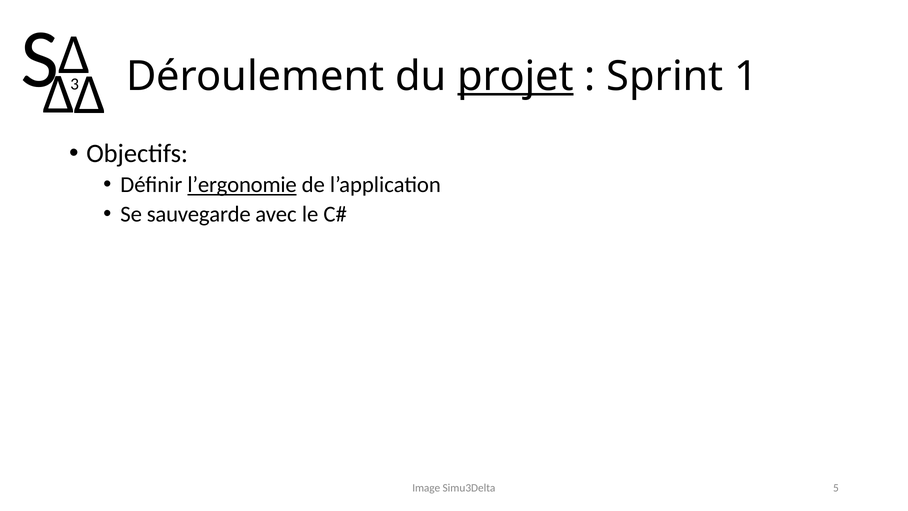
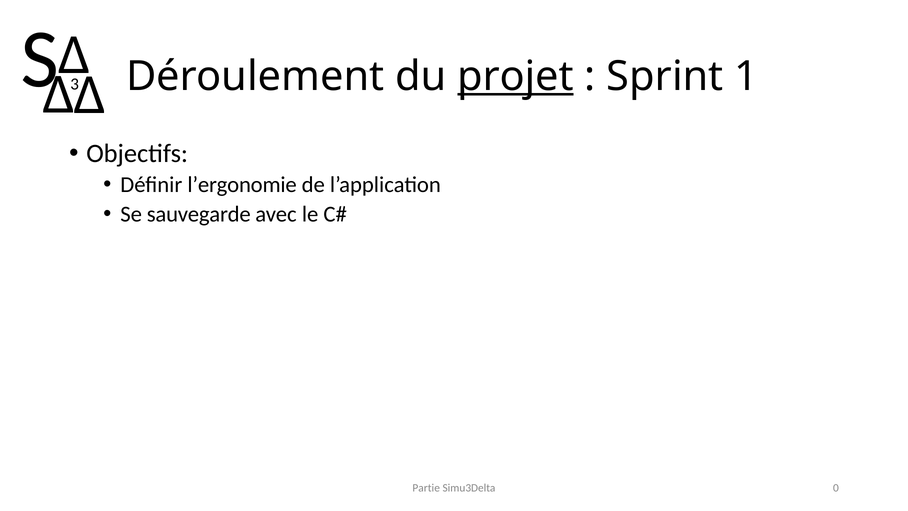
l’ergonomie underline: present -> none (242, 185)
Image: Image -> Partie (426, 488)
5: 5 -> 0 (836, 488)
